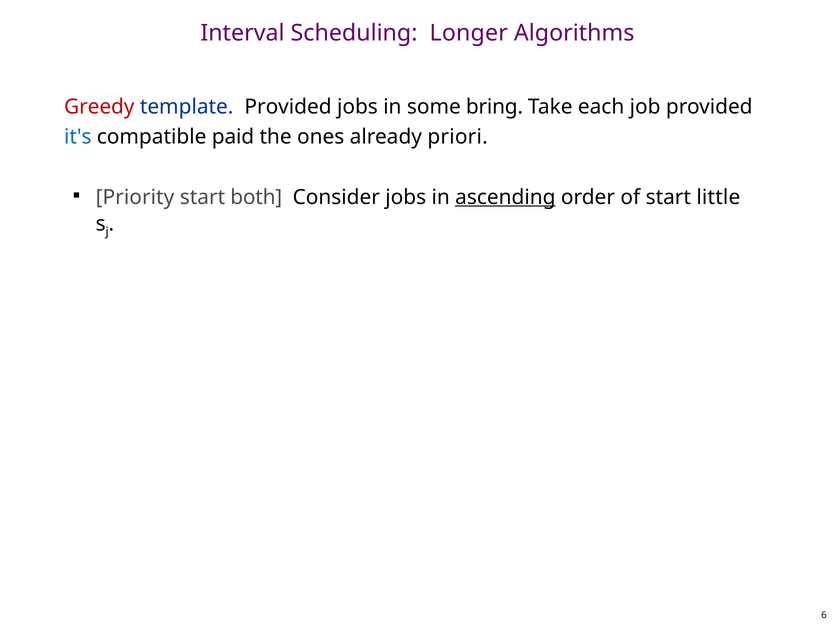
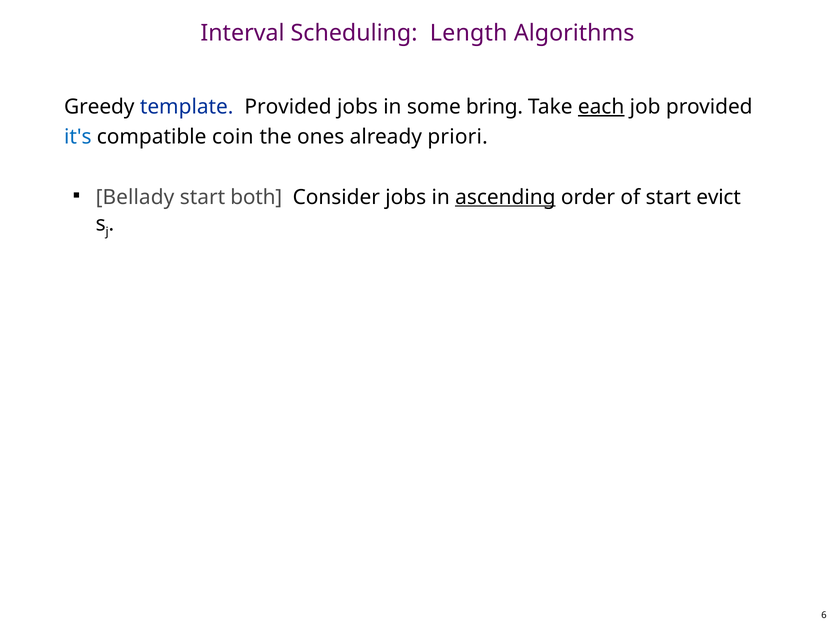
Scheduling Longer: Longer -> Length (469, 33)
Greedy colour: red -> black (99, 107)
each underline: none -> present (601, 107)
paid: paid -> coin (233, 137)
Priority: Priority -> Bellady (135, 197)
little: little -> evict (719, 197)
